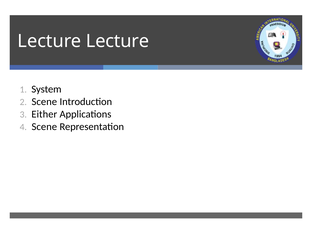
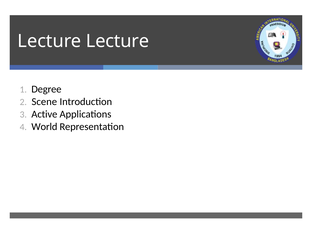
System: System -> Degree (46, 89)
Either: Either -> Active (44, 114)
Scene: Scene -> World (44, 127)
